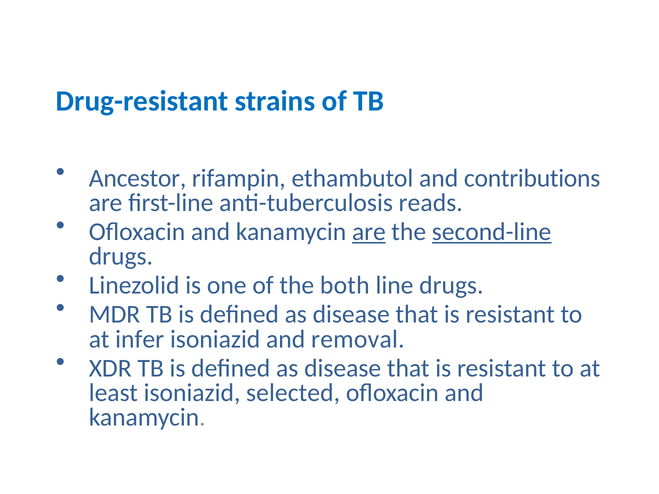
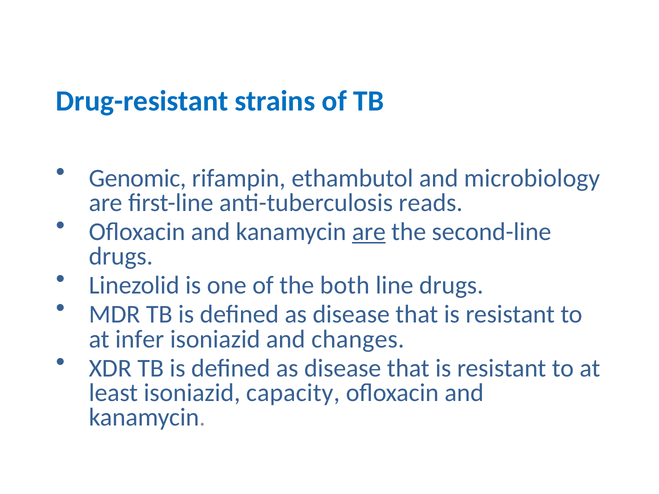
Ancestor: Ancestor -> Genomic (138, 178)
contributions: contributions -> microbiology (532, 178)
second-line underline: present -> none (492, 232)
removal: removal -> changes (358, 339)
selected: selected -> capacity (293, 393)
